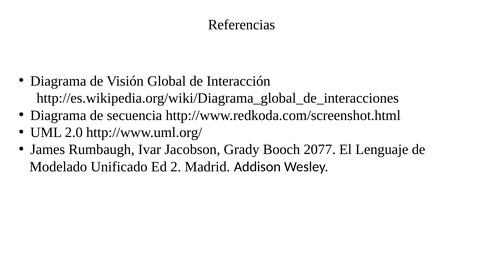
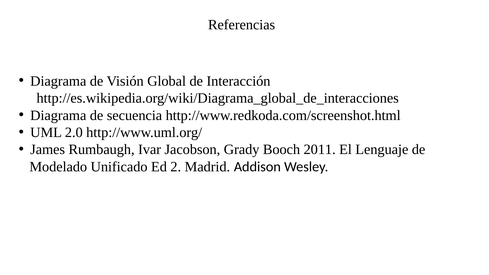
2077: 2077 -> 2011 (320, 150)
